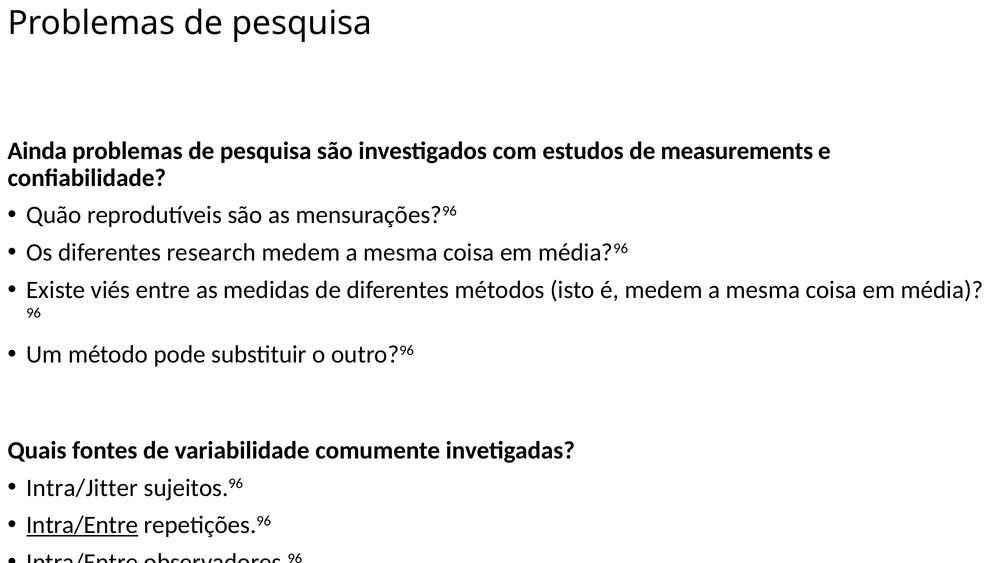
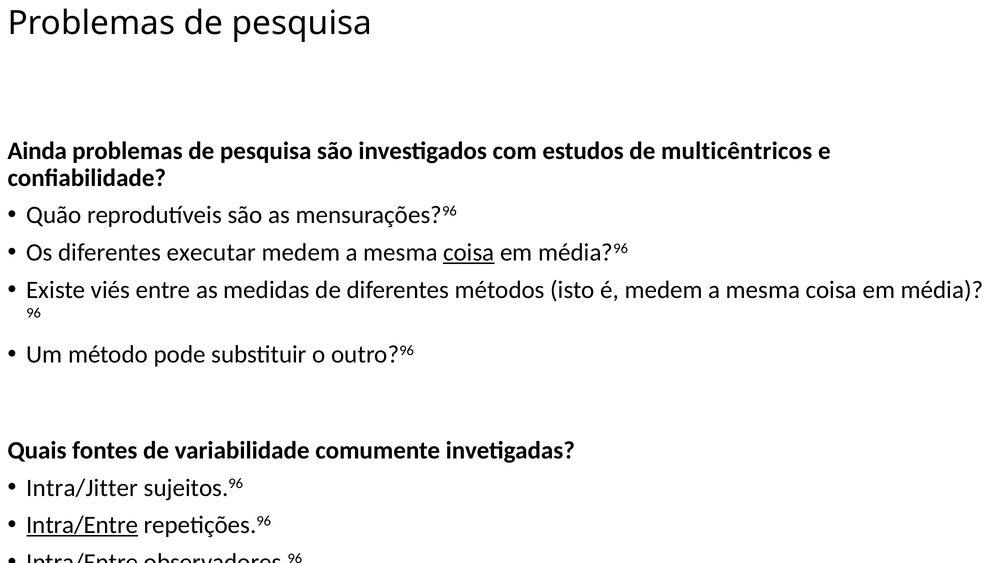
measurements: measurements -> multicêntricos (737, 151)
research: research -> executar (211, 253)
coisa underline: none -> present (469, 253)
